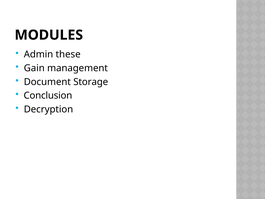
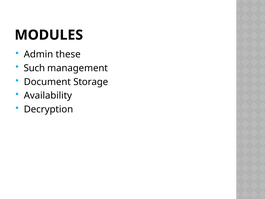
Gain: Gain -> Such (34, 68)
Conclusion: Conclusion -> Availability (48, 95)
